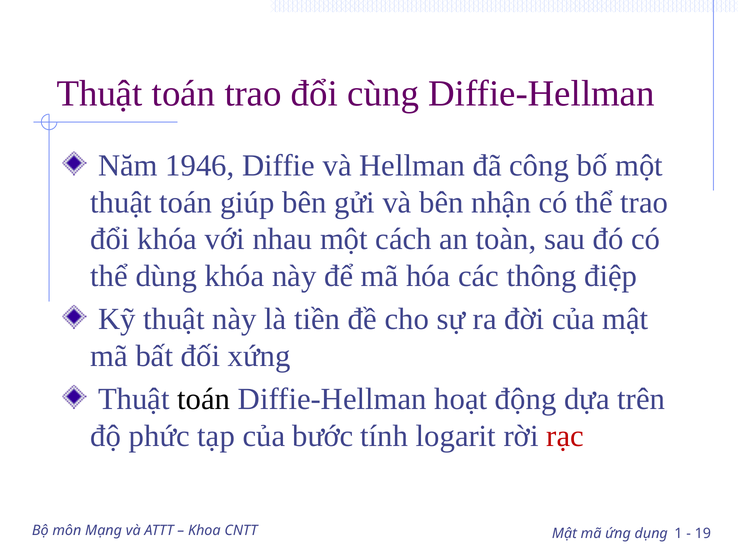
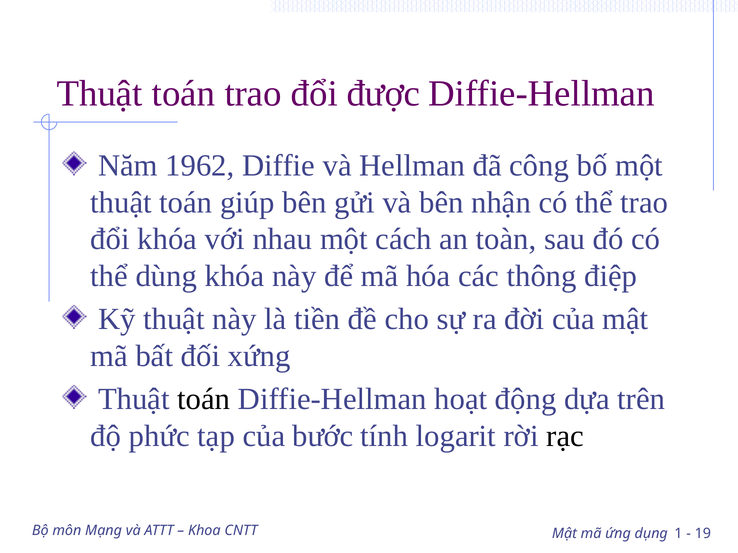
cùng: cùng -> được (383, 94)
1946: 1946 -> 1962 (200, 166)
rạc colour: red -> black (565, 436)
